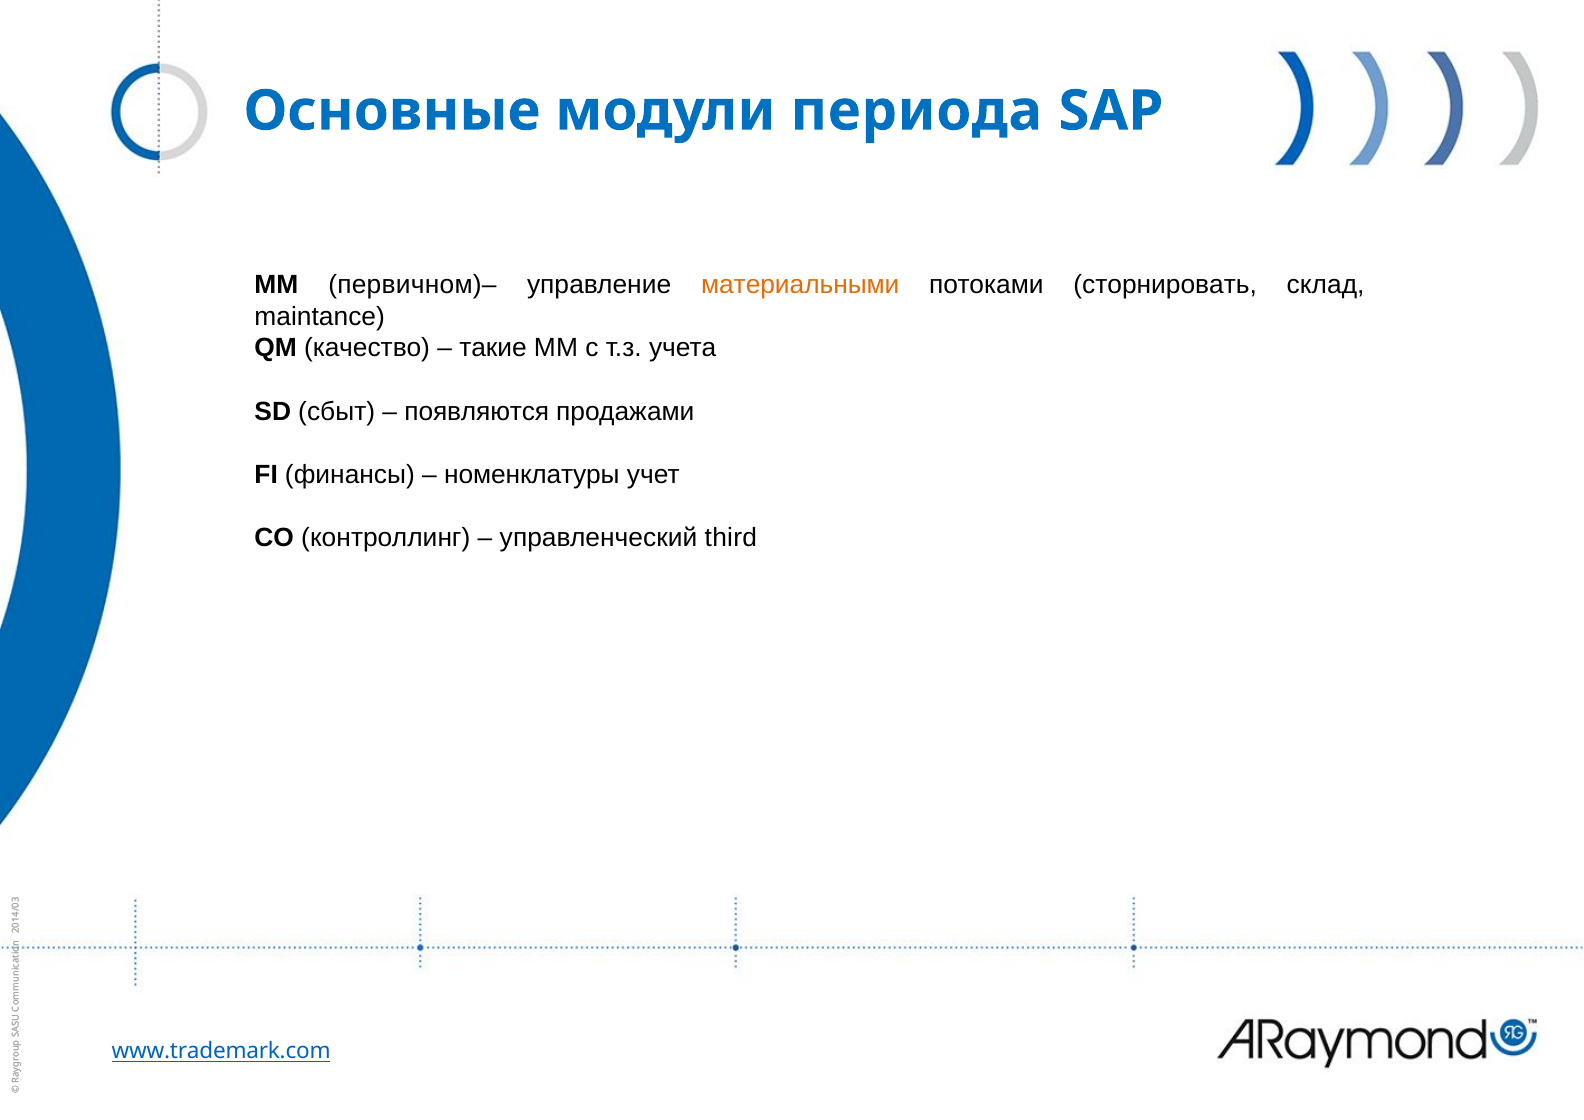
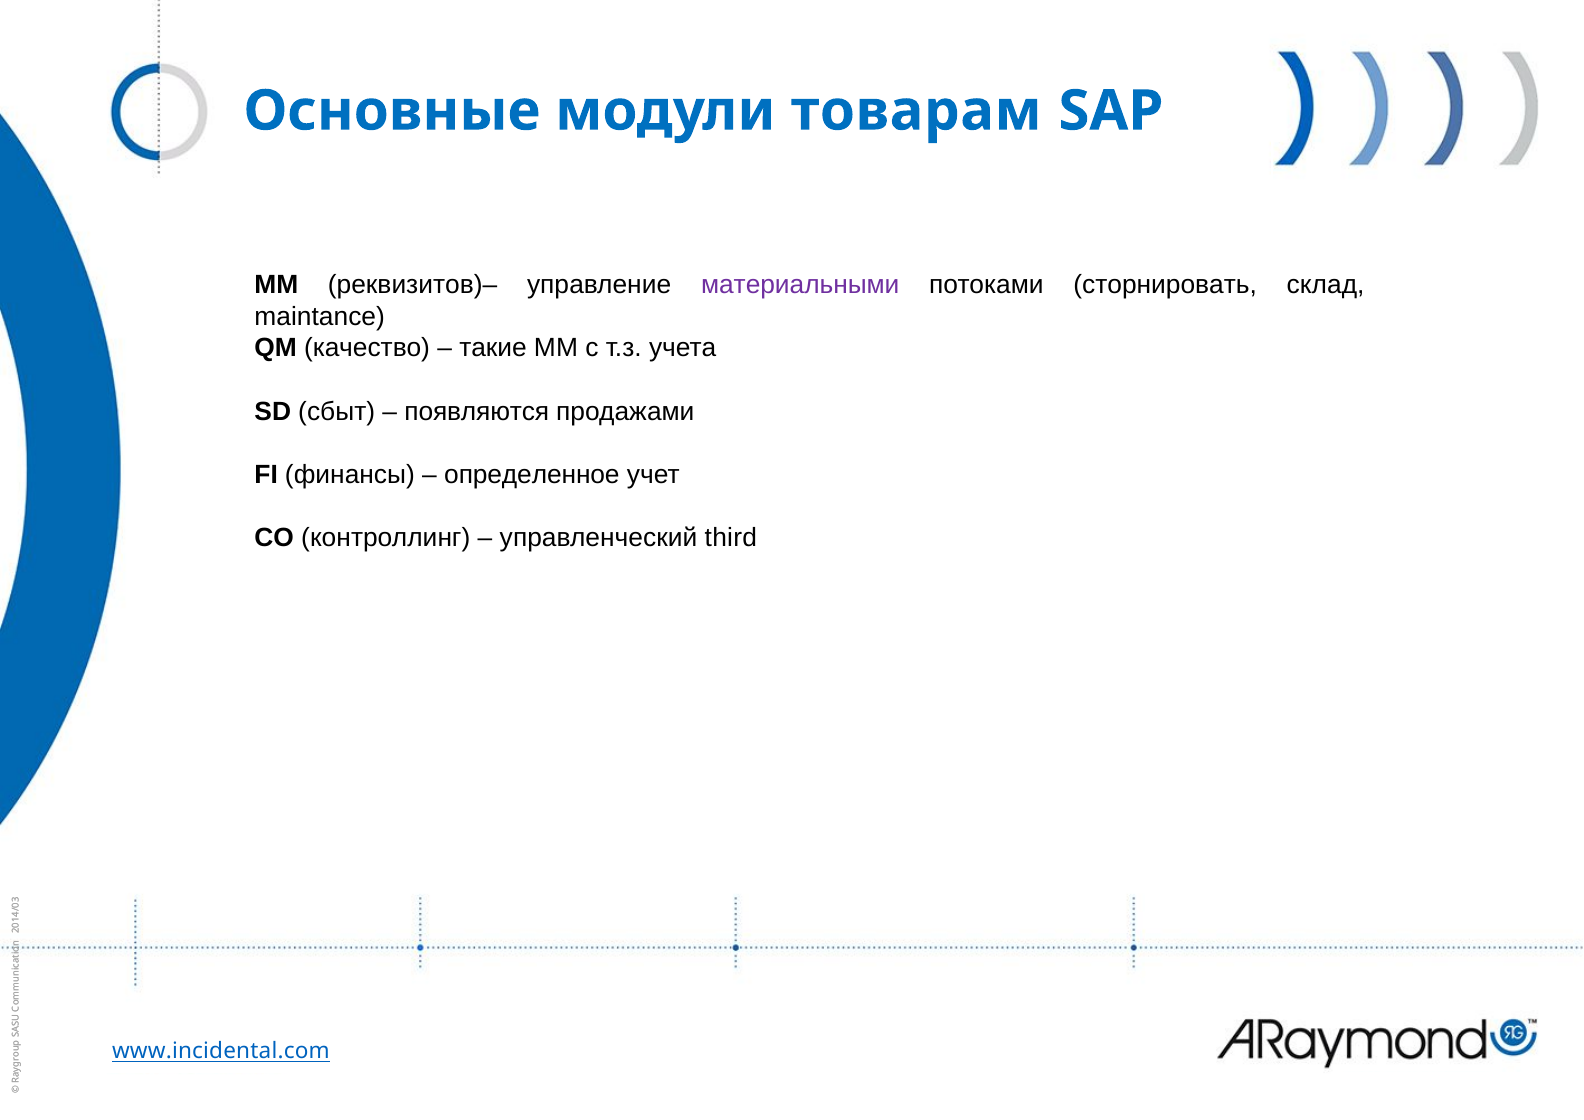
периода: периода -> товарам (916, 111)
первичном)–: первичном)– -> реквизитов)– (413, 285)
материальными colour: orange -> purple (800, 285)
номенклатуры: номенклатуры -> определенное (532, 475)
www.trademark.com: www.trademark.com -> www.incidental.com (221, 1051)
